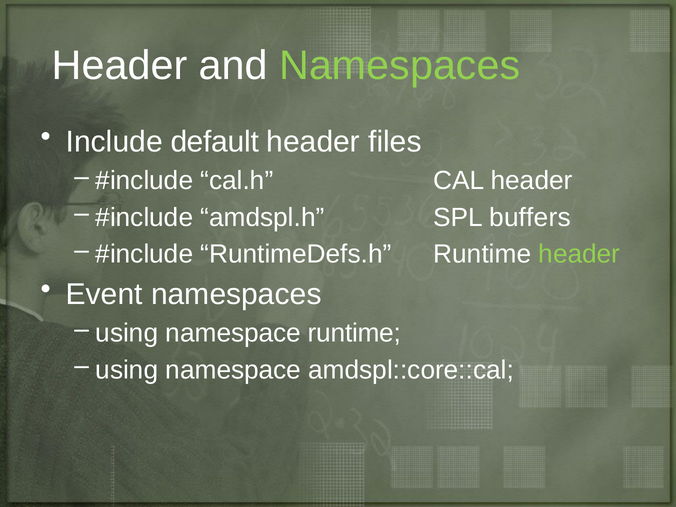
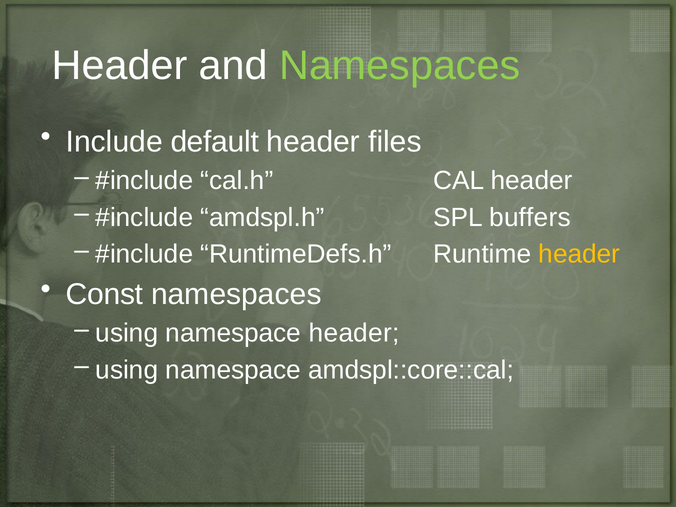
header colour: light green -> yellow (579, 254)
Event: Event -> Const (104, 294)
namespace runtime: runtime -> header (354, 333)
